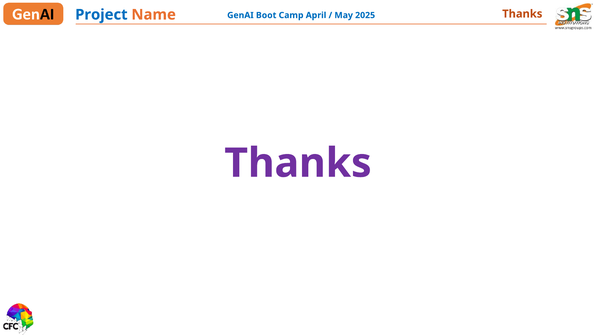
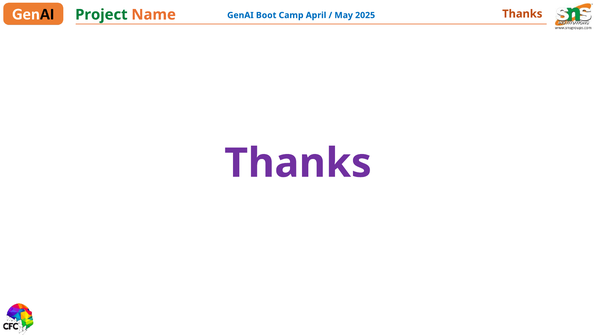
Project colour: blue -> green (101, 15)
